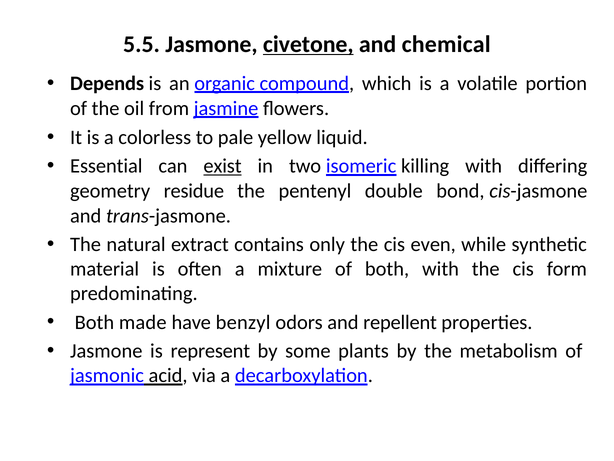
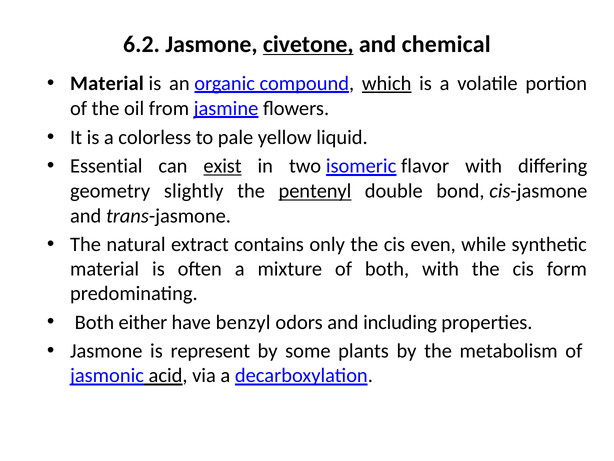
5.5: 5.5 -> 6.2 (142, 44)
Depends: Depends -> Material (107, 83)
which underline: none -> present (387, 83)
killing: killing -> flavor (425, 166)
residue: residue -> slightly (194, 191)
pentenyl underline: none -> present (315, 191)
made: made -> either (143, 322)
repellent: repellent -> including (400, 322)
